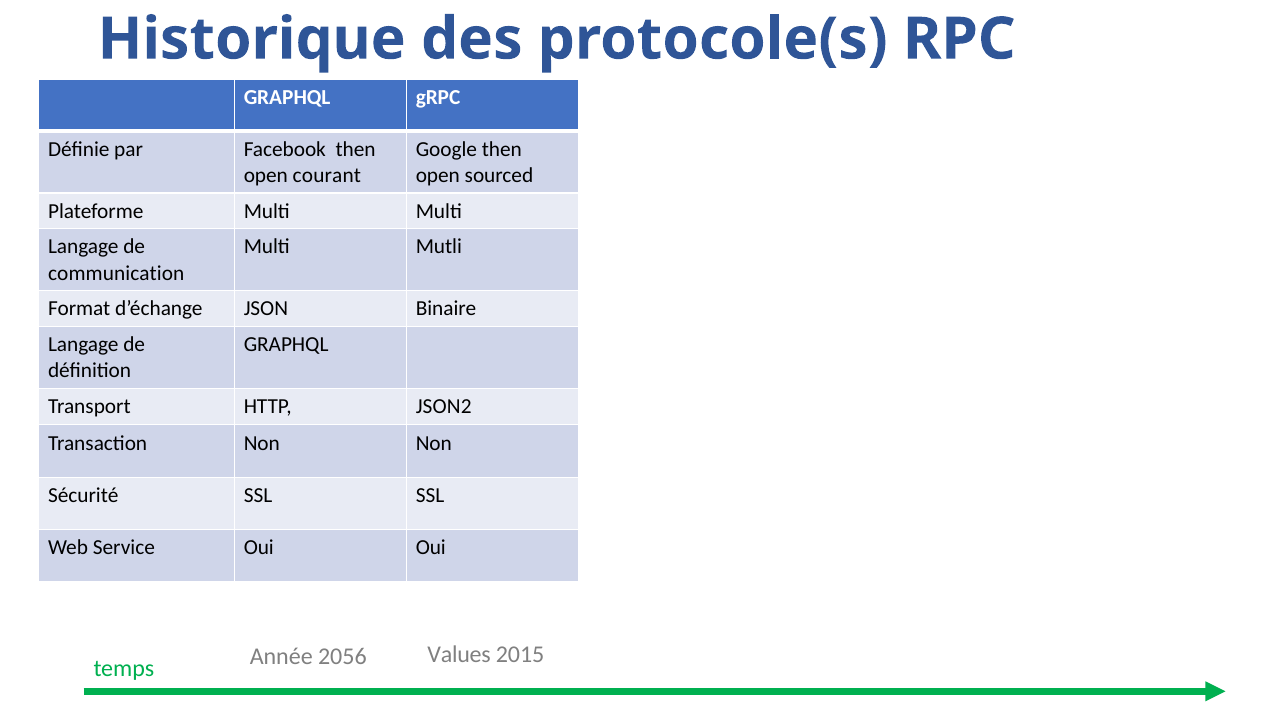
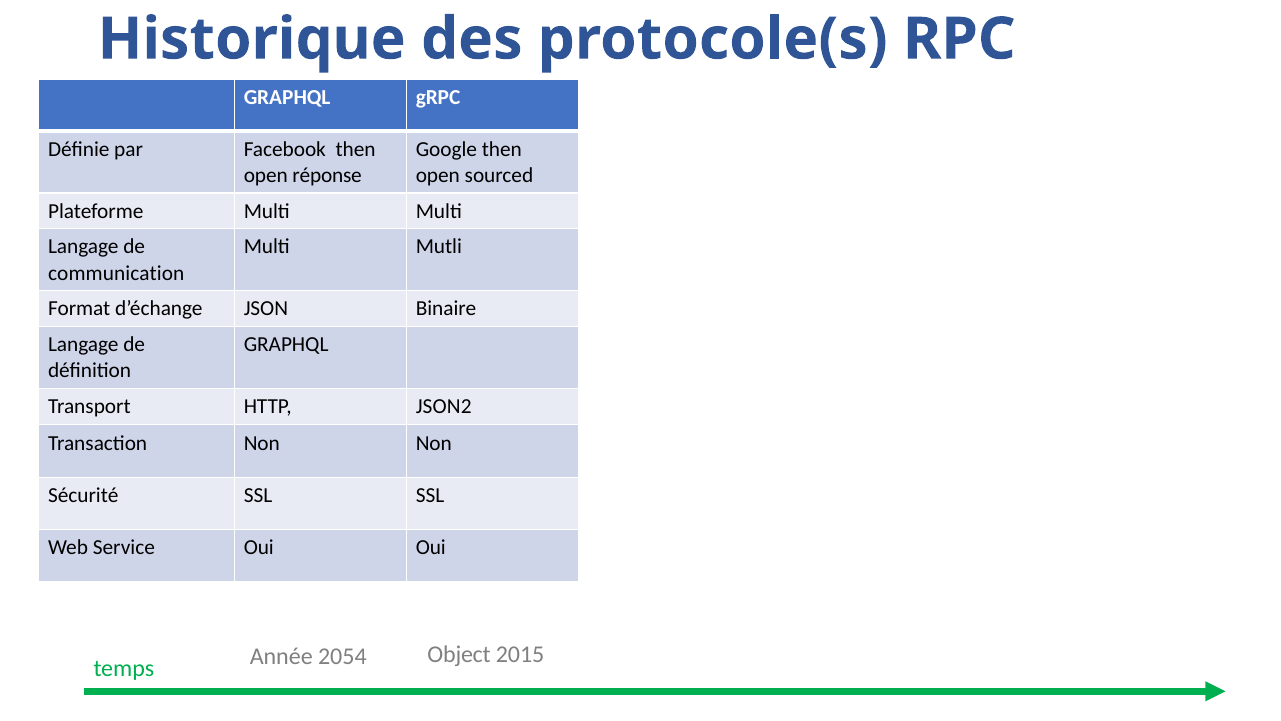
courant: courant -> réponse (327, 175)
Values: Values -> Object (459, 654)
2056: 2056 -> 2054 (342, 656)
